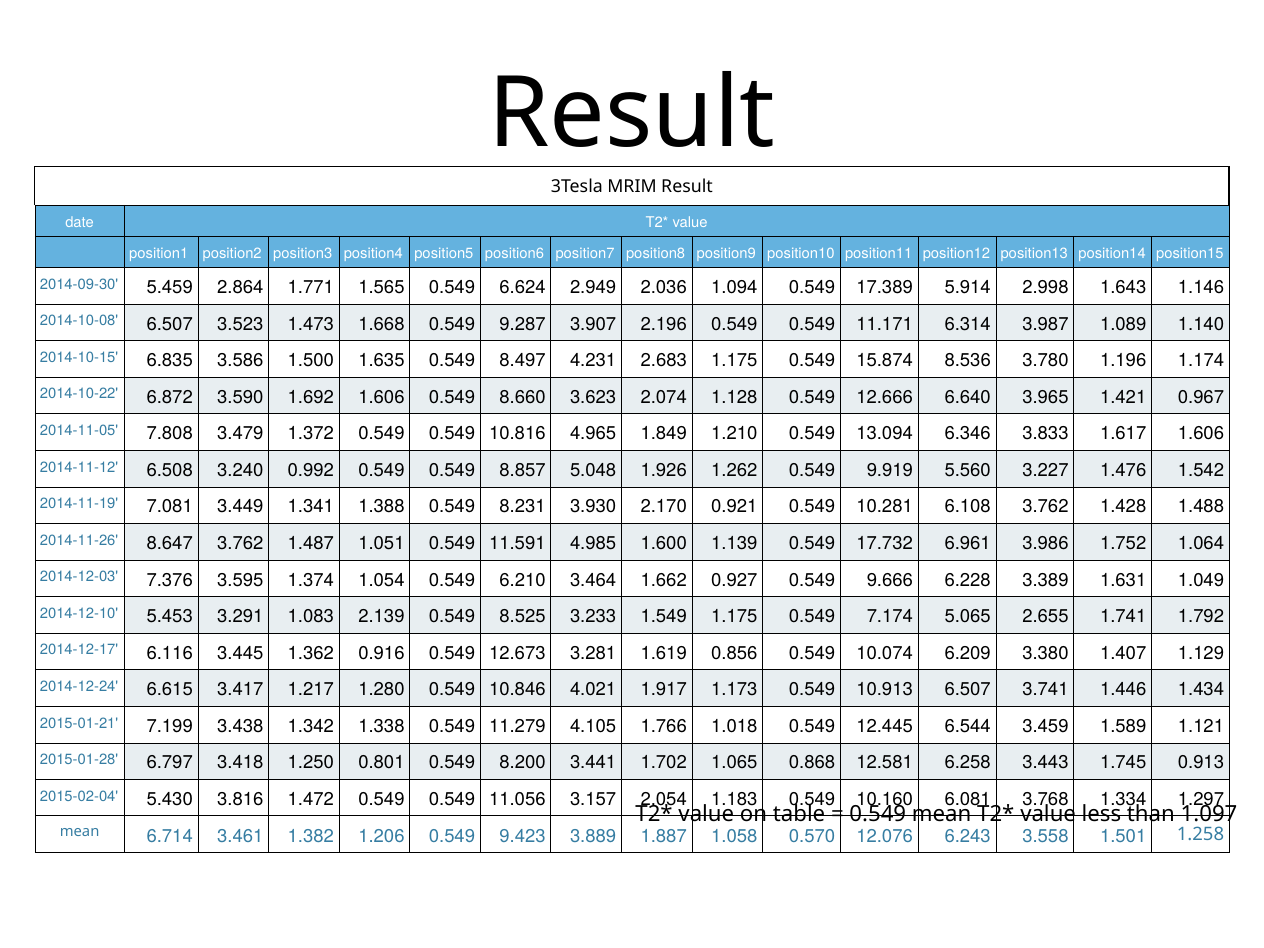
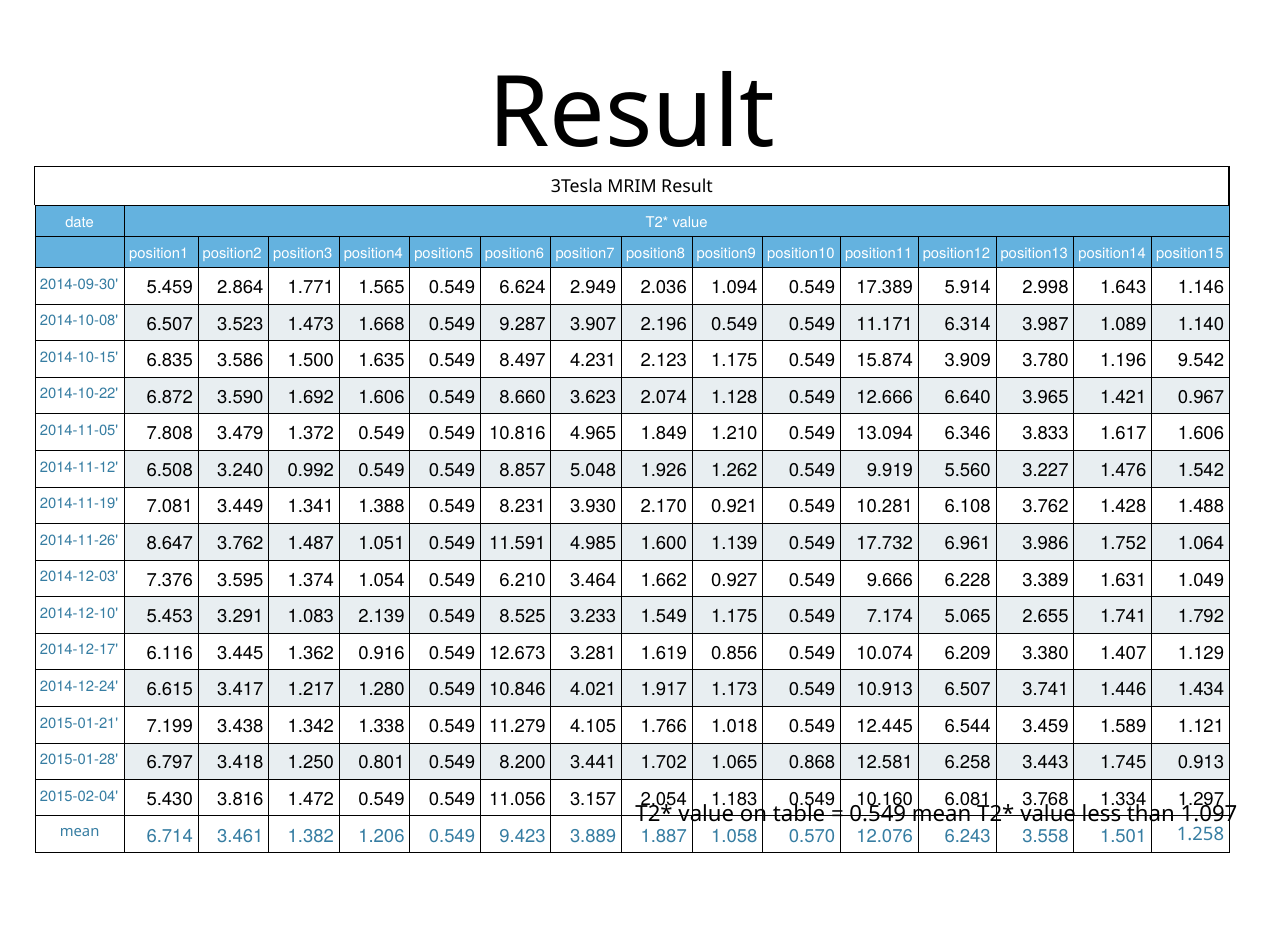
2.683: 2.683 -> 2.123 (664, 361)
8.536: 8.536 -> 3.909 (968, 361)
1.174: 1.174 -> 9.542 (1201, 361)
